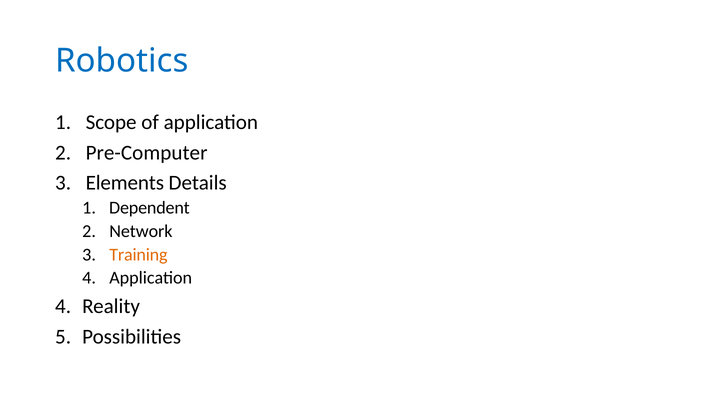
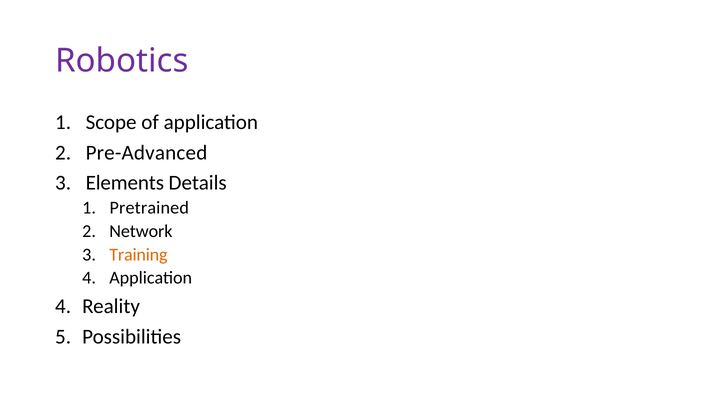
Robotics colour: blue -> purple (122, 61)
Pre-Computer: Pre-Computer -> Pre-Advanced (146, 153)
Dependent: Dependent -> Pretrained (149, 208)
